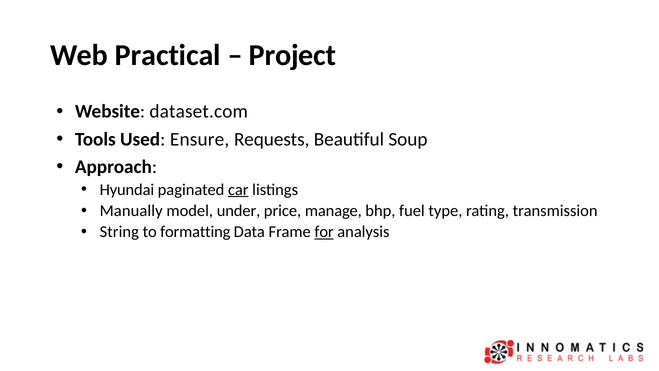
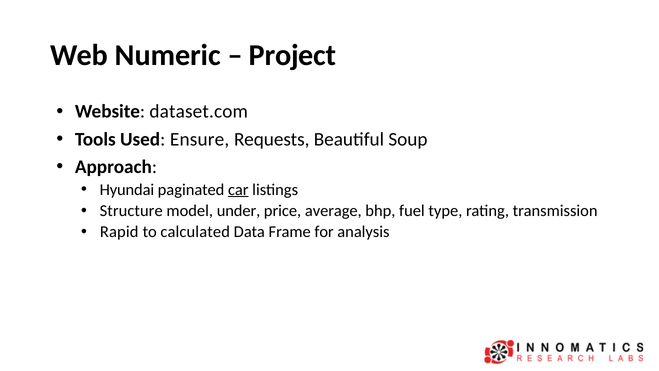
Practical: Practical -> Numeric (168, 55)
Manually: Manually -> Structure (131, 211)
manage: manage -> average (333, 211)
String: String -> Rapid (119, 232)
formatting: formatting -> calculated (195, 232)
for underline: present -> none (324, 232)
